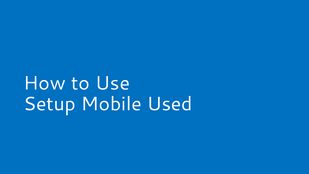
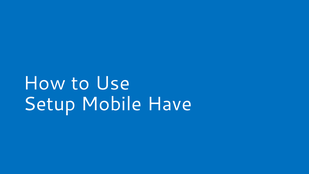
Used: Used -> Have (169, 104)
